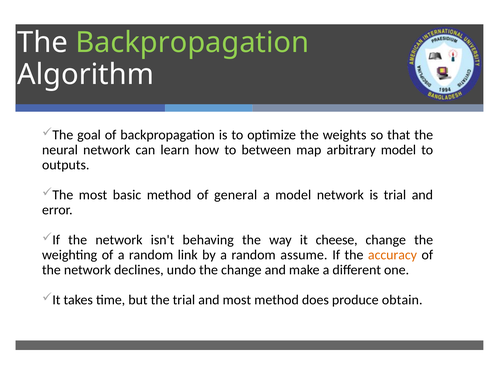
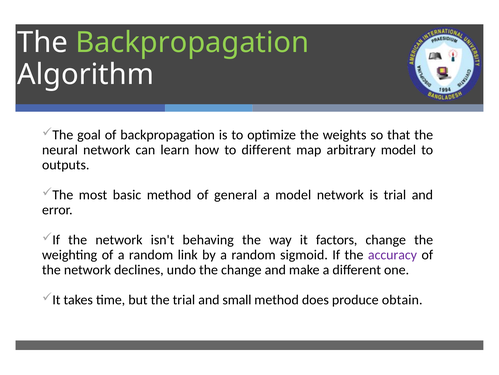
to between: between -> different (266, 150)
cheese: cheese -> factors (337, 239)
assume: assume -> sigmoid (304, 254)
accuracy colour: orange -> purple (392, 254)
and most: most -> small (237, 299)
